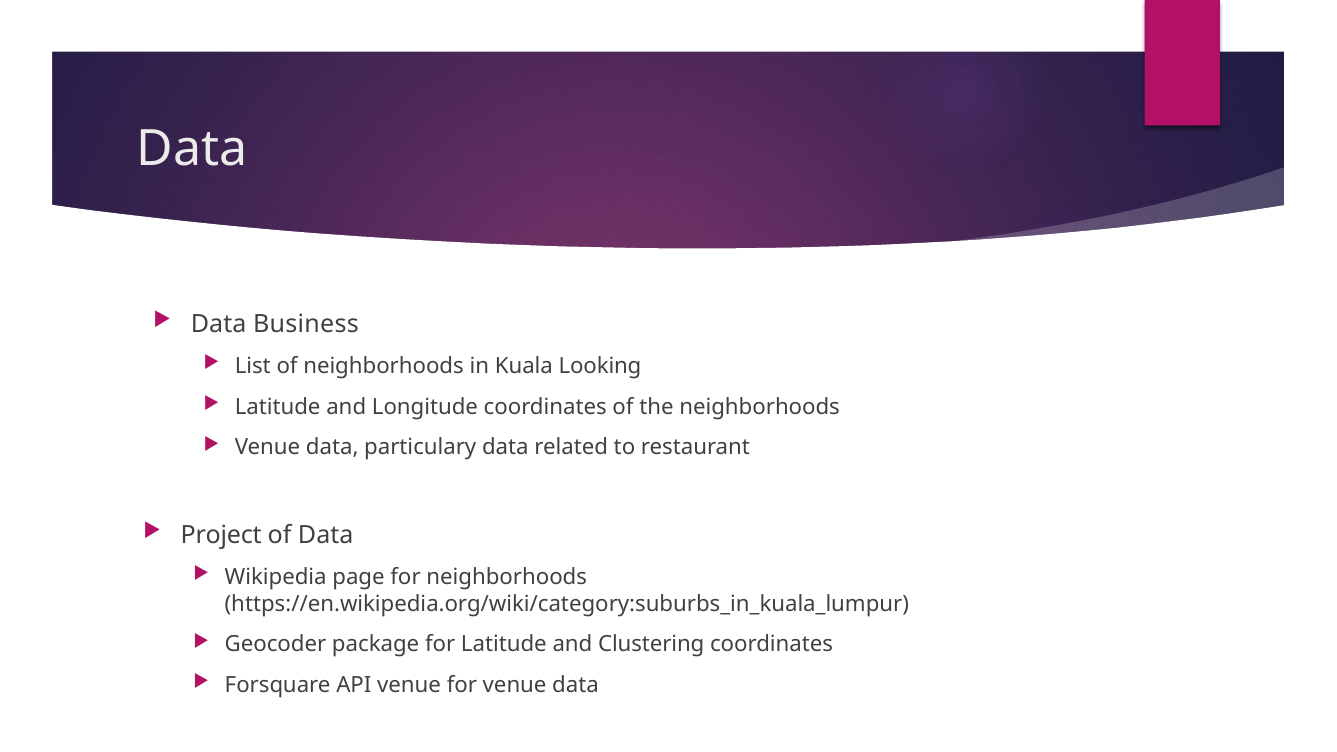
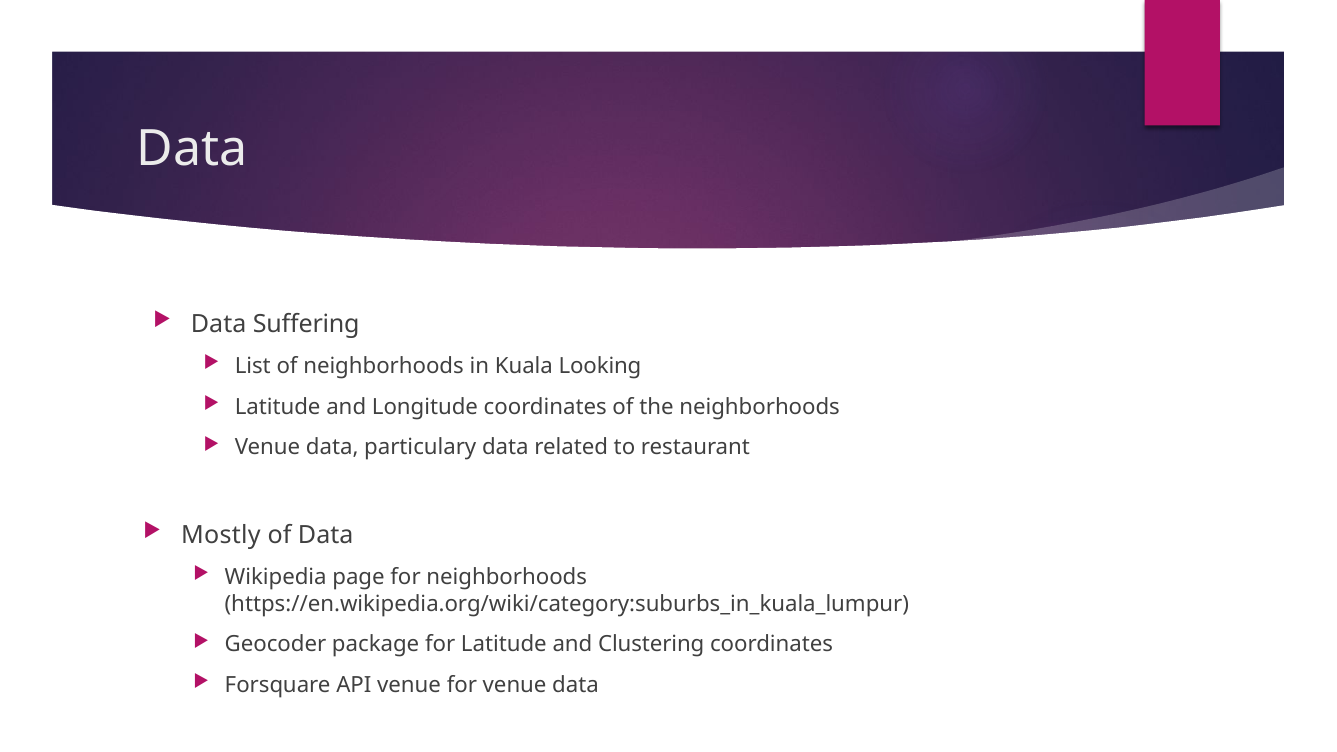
Business: Business -> Suffering (306, 324)
Project: Project -> Mostly (221, 535)
